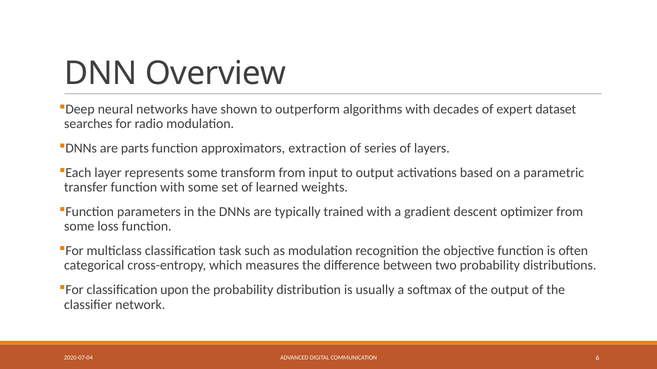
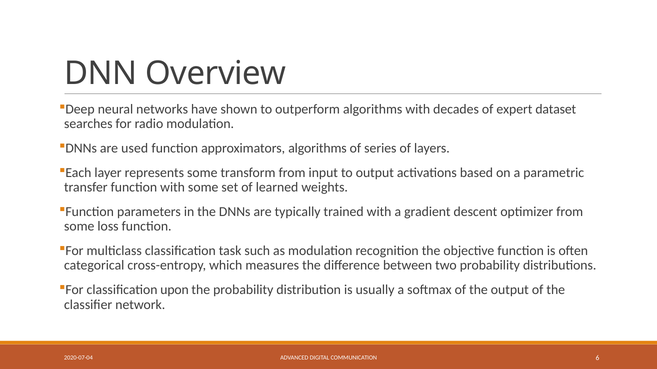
parts: parts -> used (135, 148)
approximators extraction: extraction -> algorithms (317, 148)
